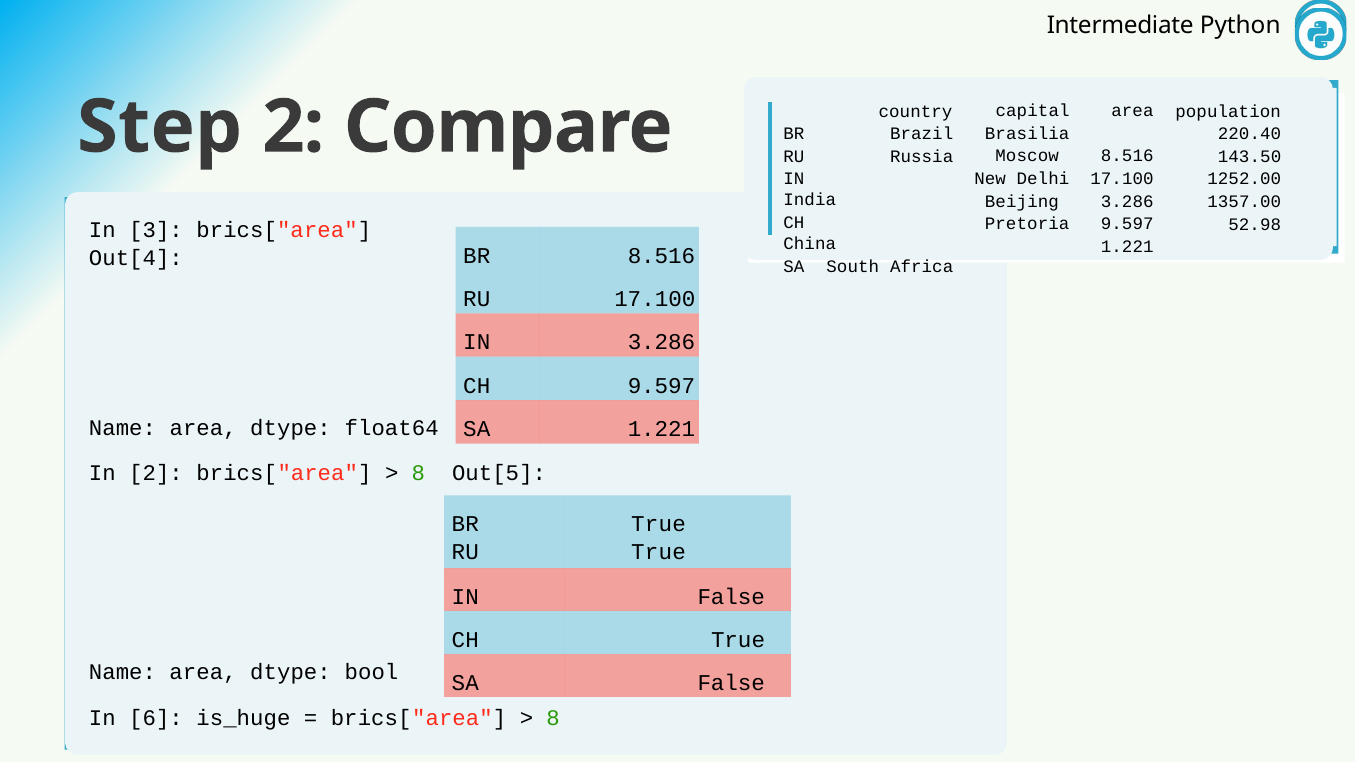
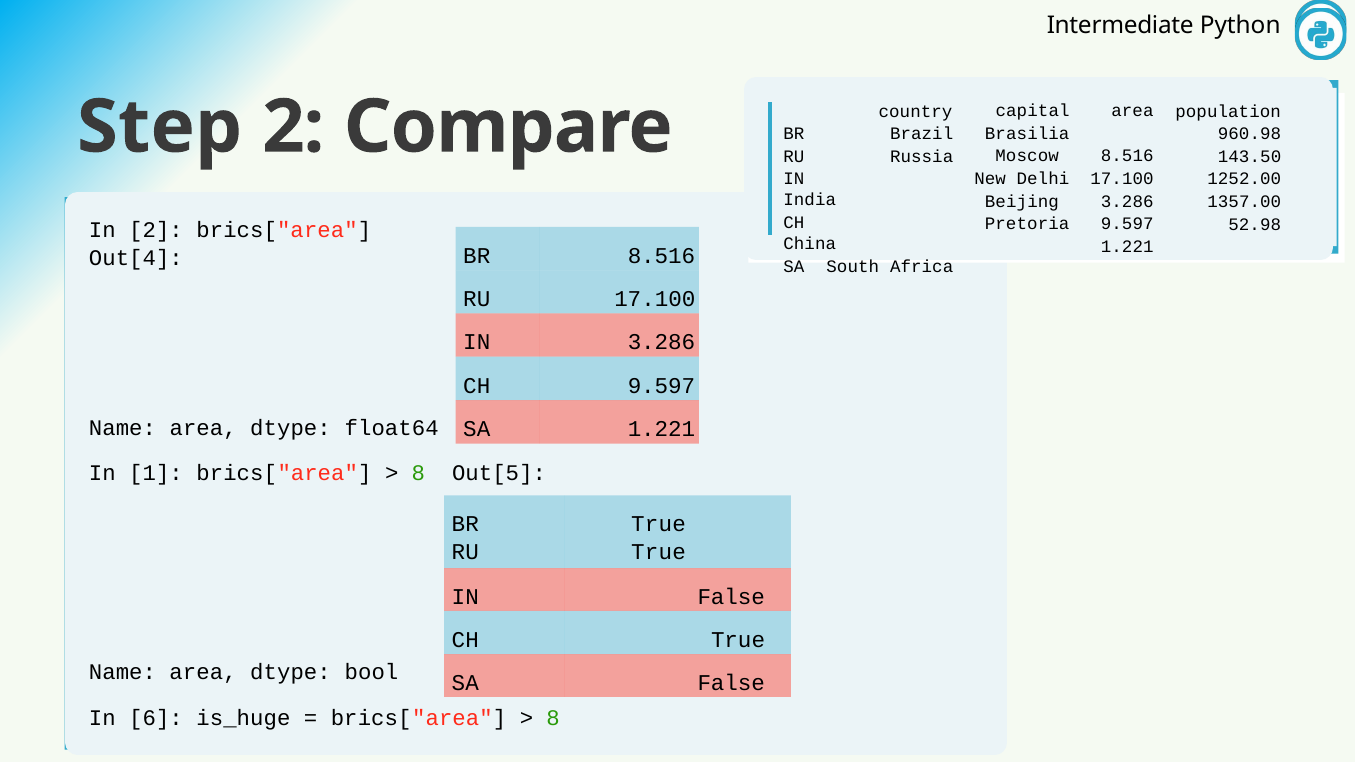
220.40: 220.40 -> 960.98 (1250, 134)
In 3: 3 -> 2 (156, 230)
In 2: 2 -> 1 (156, 474)
